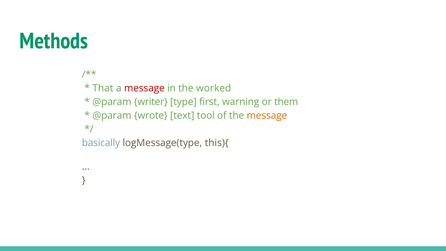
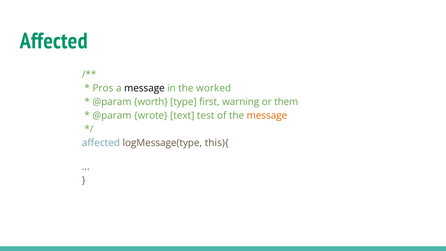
Methods: Methods -> Affected (54, 41)
That: That -> Pros (103, 88)
message colour: red -> black (144, 88)
writer: writer -> worth (151, 102)
tool: tool -> test (206, 116)
basically: basically -> affected (101, 143)
